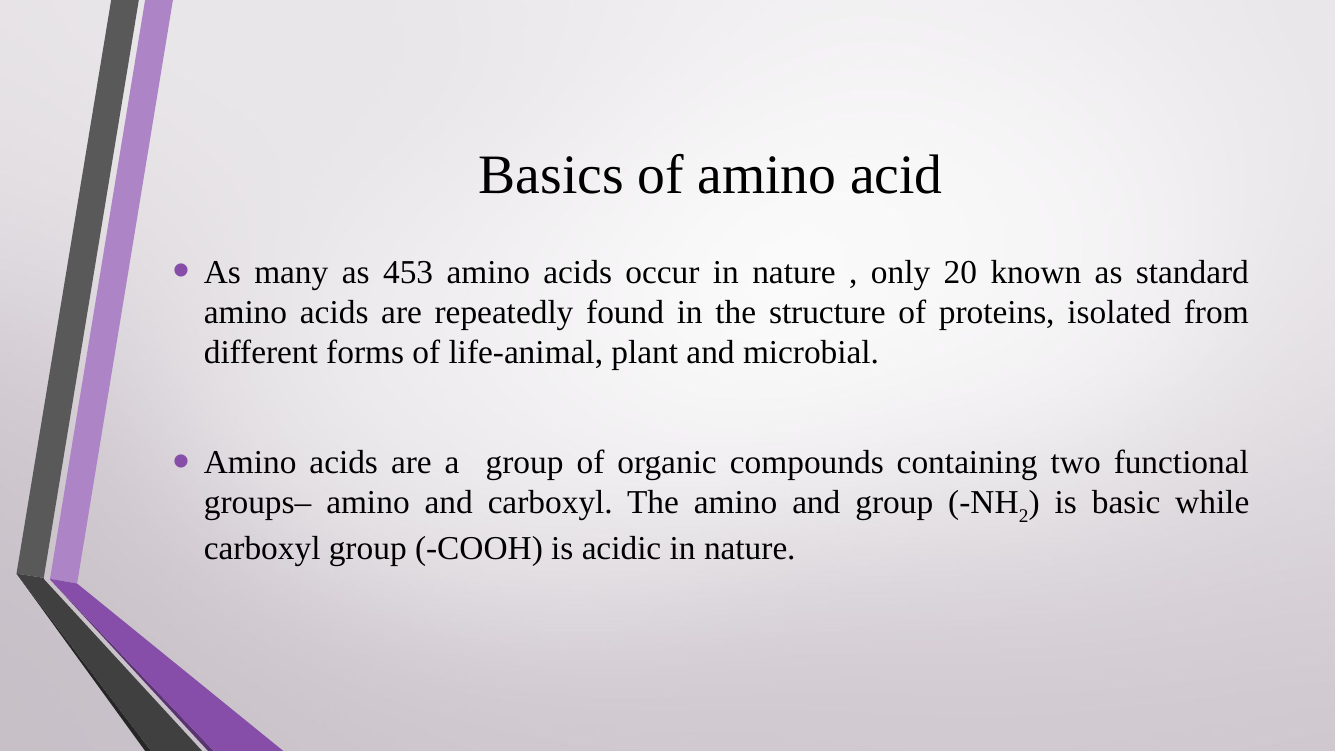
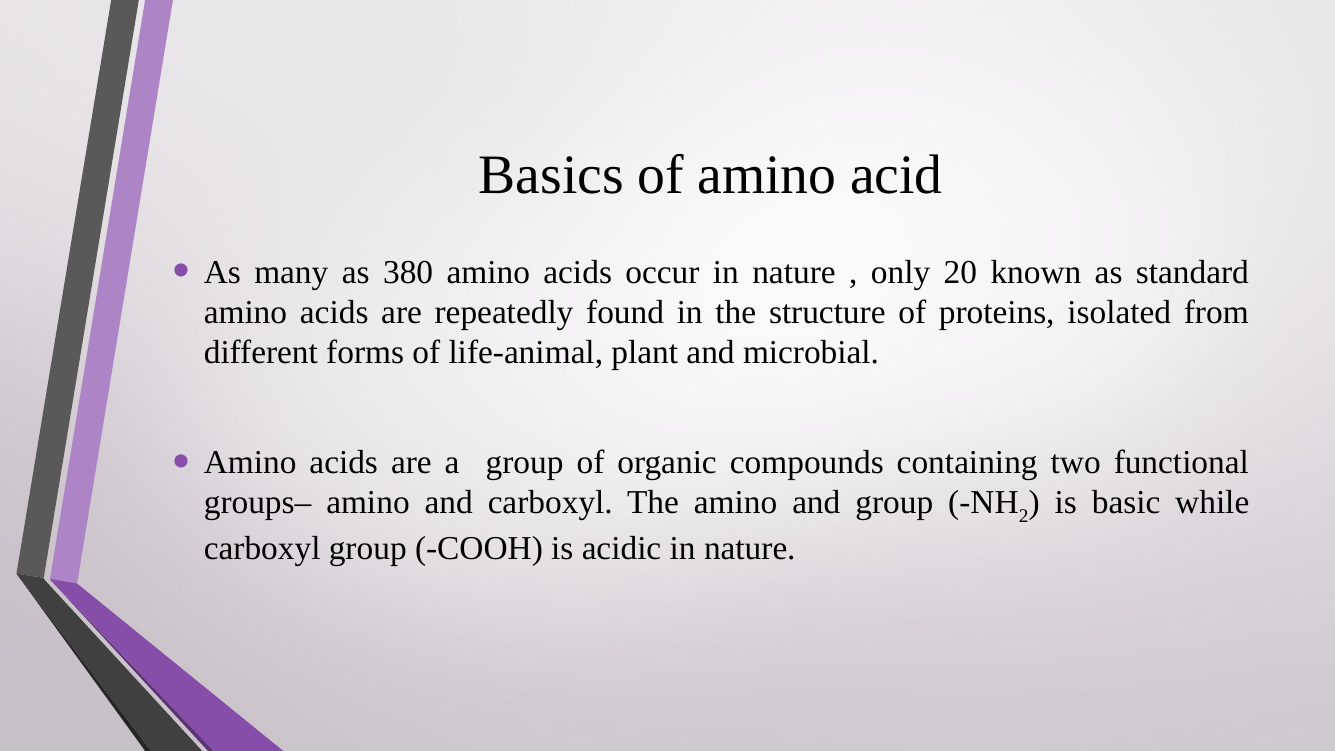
453: 453 -> 380 (408, 272)
